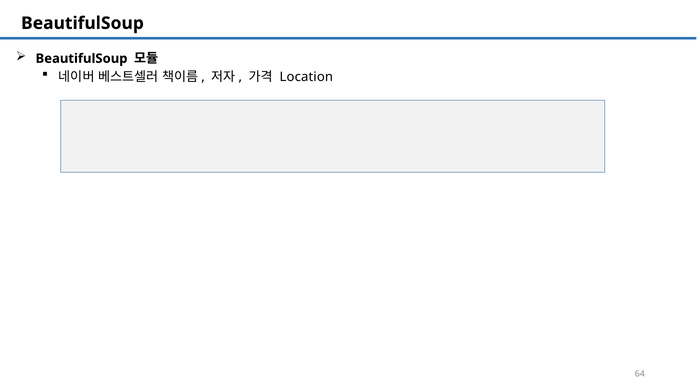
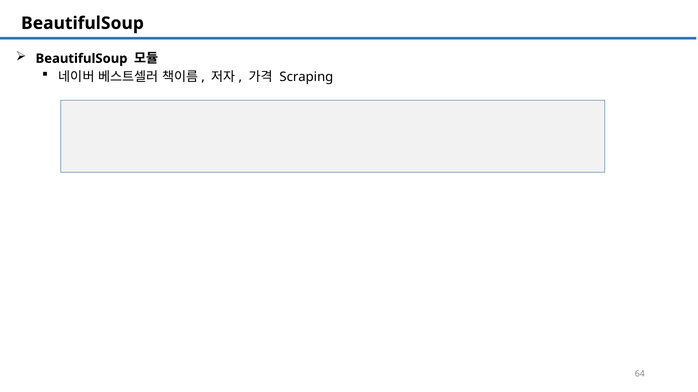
Location: Location -> Scraping (306, 77)
